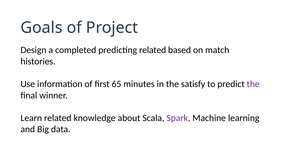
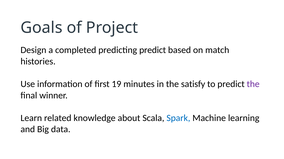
predicting related: related -> predict (153, 50)
65: 65 -> 19 (116, 84)
Spark colour: purple -> blue (178, 118)
